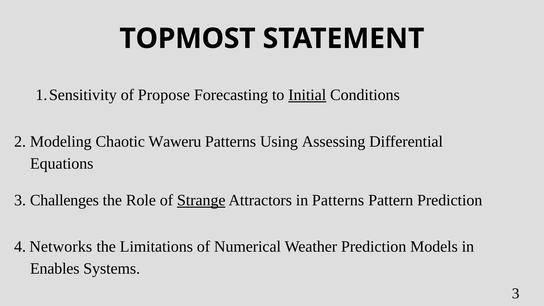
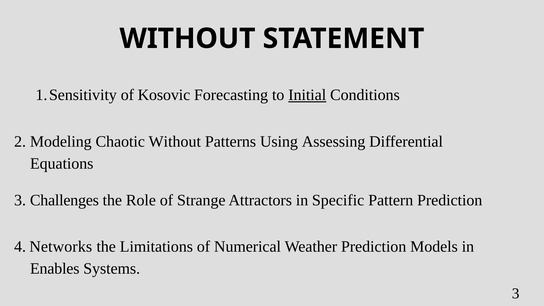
TOPMOST: TOPMOST -> WITHOUT (187, 39)
Propose: Propose -> Kosovic (164, 95)
Chaotic Waweru: Waweru -> Without (175, 142)
Strange underline: present -> none (201, 200)
in Patterns: Patterns -> Specific (338, 200)
